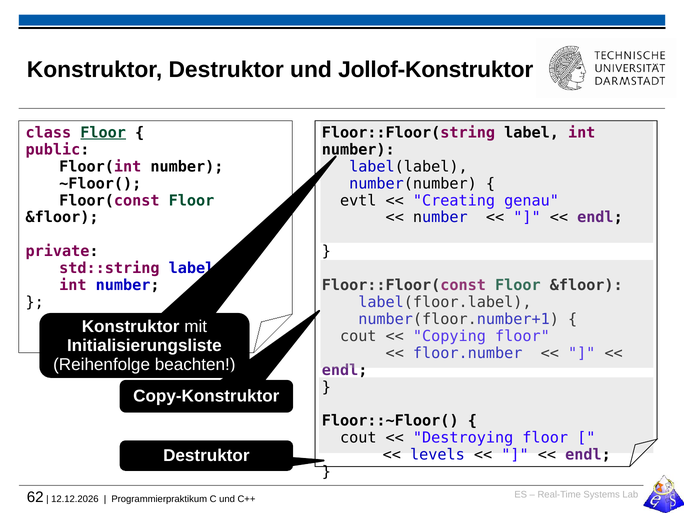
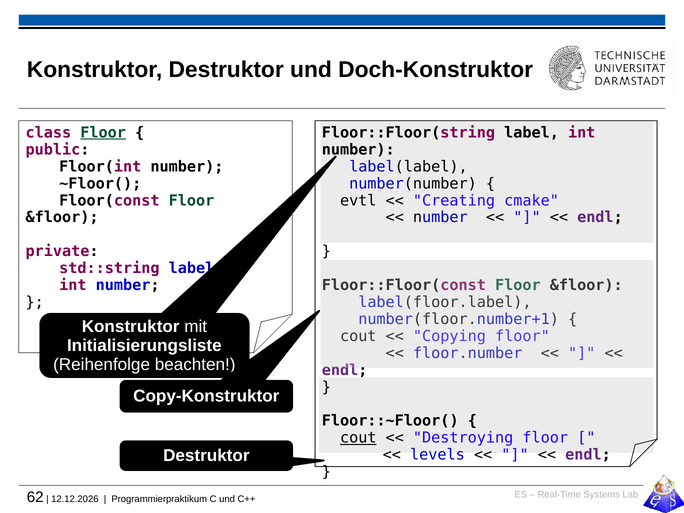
Jollof-Konstruktor: Jollof-Konstruktor -> Doch-Konstruktor (436, 69)
genau: genau -> cmake (532, 201)
cout underline: none -> present (358, 438)
